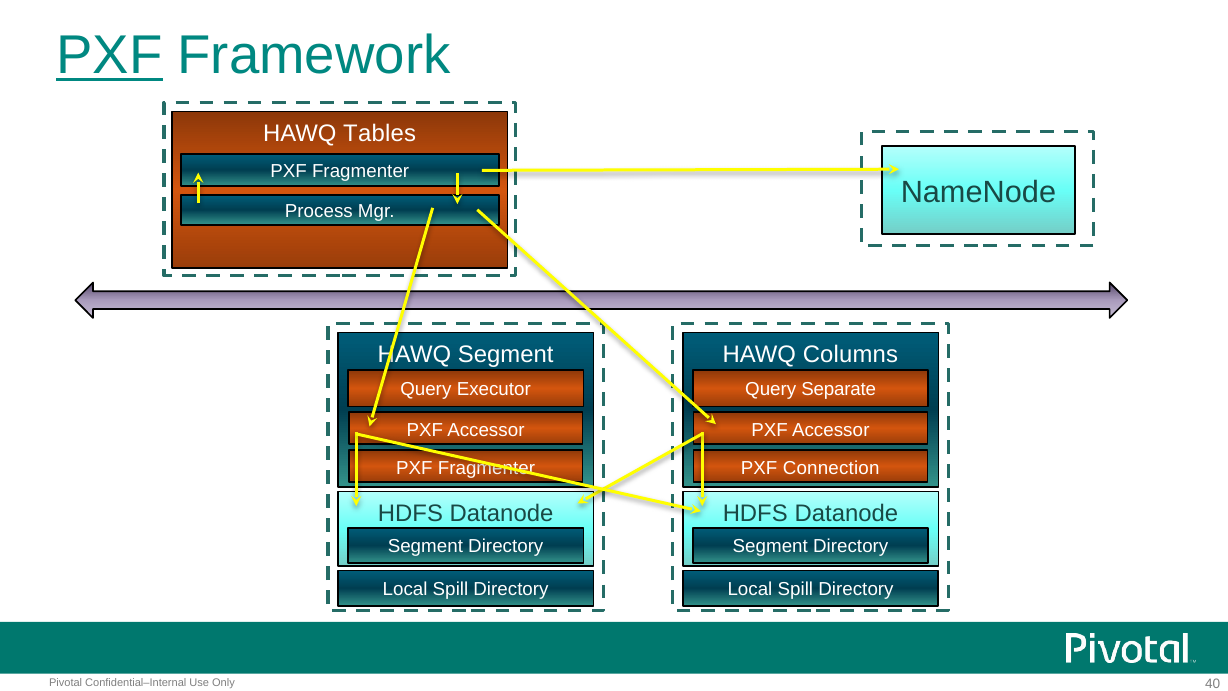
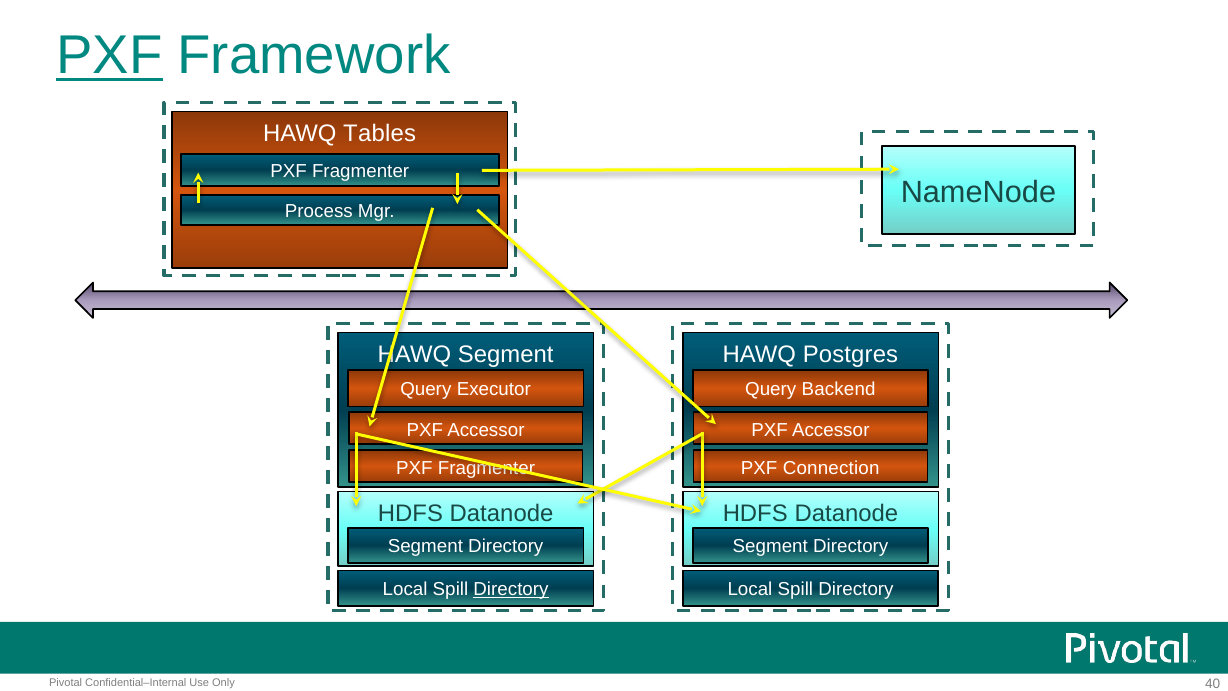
Columns: Columns -> Postgres (850, 354)
Separate: Separate -> Backend (839, 389)
Directory underline: none -> present (511, 589)
